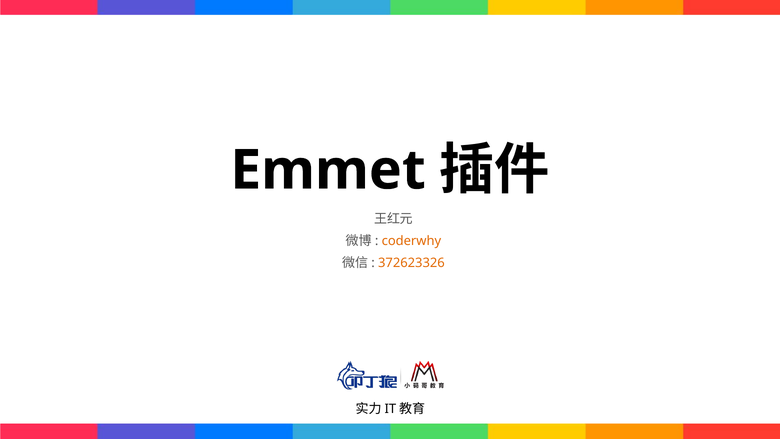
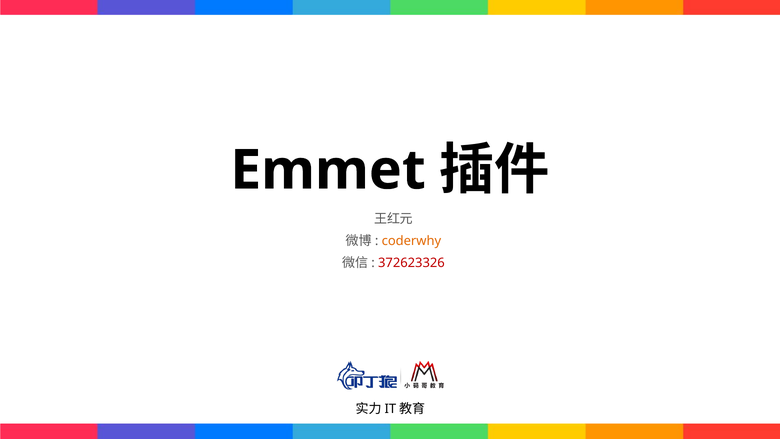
372623326 colour: orange -> red (411, 263)
